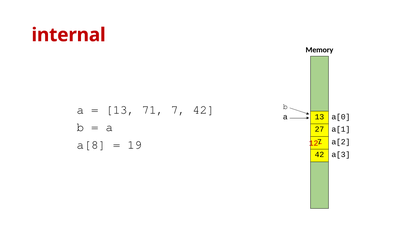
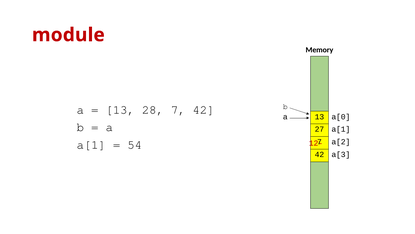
internal: internal -> module (68, 35)
71: 71 -> 28 (153, 110)
a[8: a[8 -> a[1 (91, 144)
19: 19 -> 54 (135, 144)
